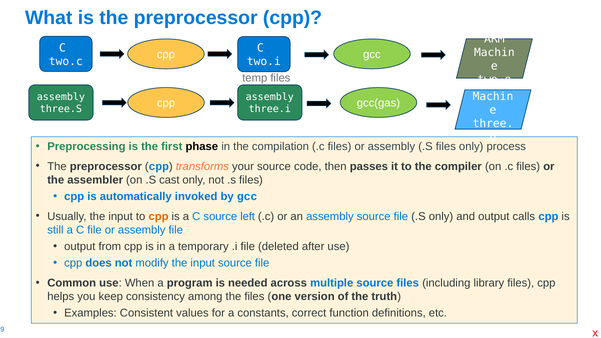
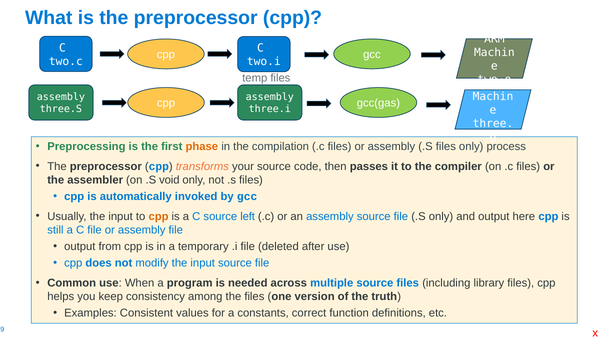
phase colour: black -> orange (202, 147)
cast: cast -> void (169, 180)
calls: calls -> here (524, 216)
